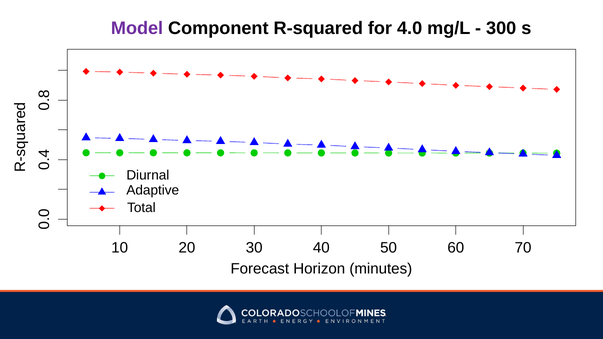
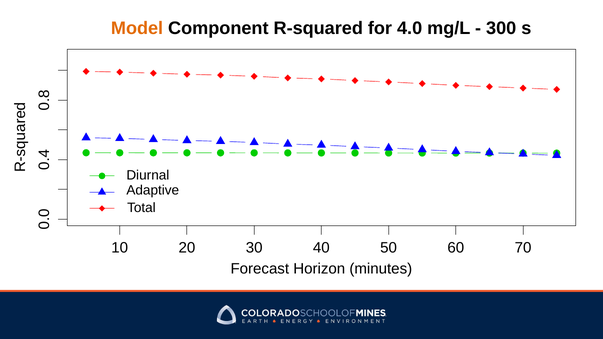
Model colour: purple -> orange (137, 28)
